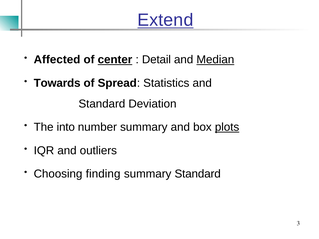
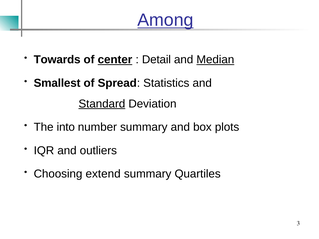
Extend: Extend -> Among (165, 20)
Affected: Affected -> Towards (57, 60)
Towards: Towards -> Smallest (57, 83)
Standard underline: none -> present (102, 104)
plots underline: present -> none (227, 127)
finding: finding -> extend (103, 174)
summary Standard: Standard -> Quartiles (198, 174)
